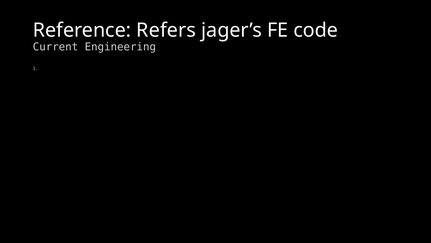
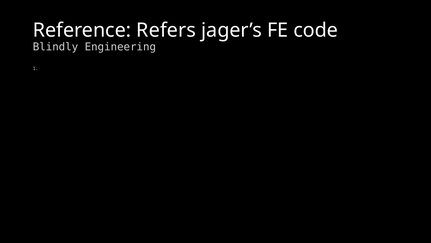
Current: Current -> Blindly (56, 47)
